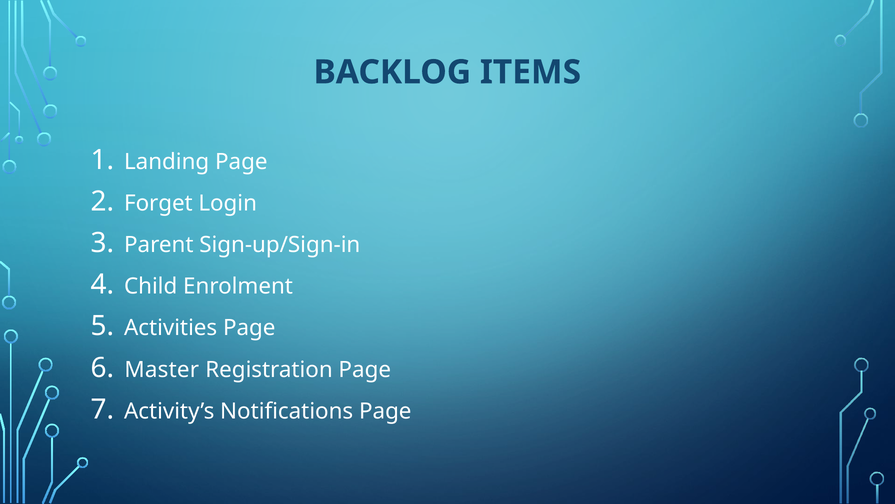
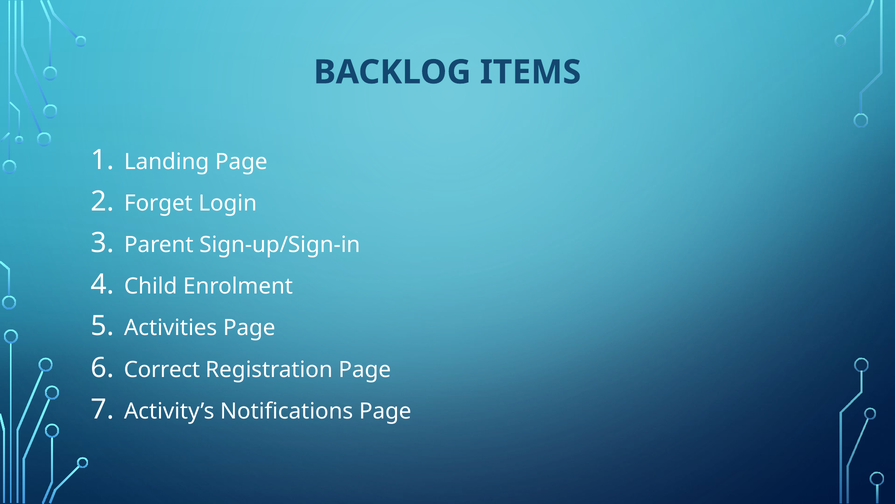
Master: Master -> Correct (162, 369)
